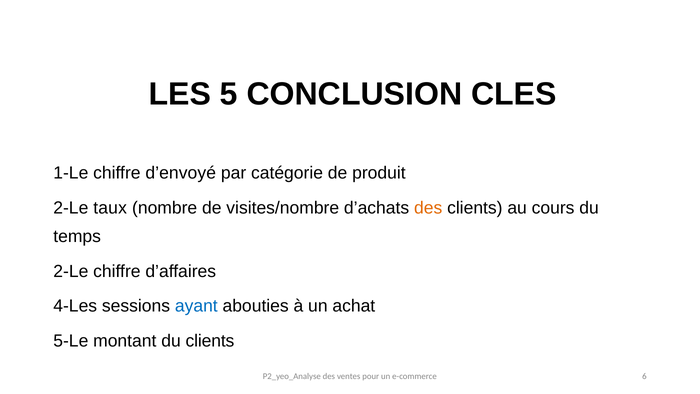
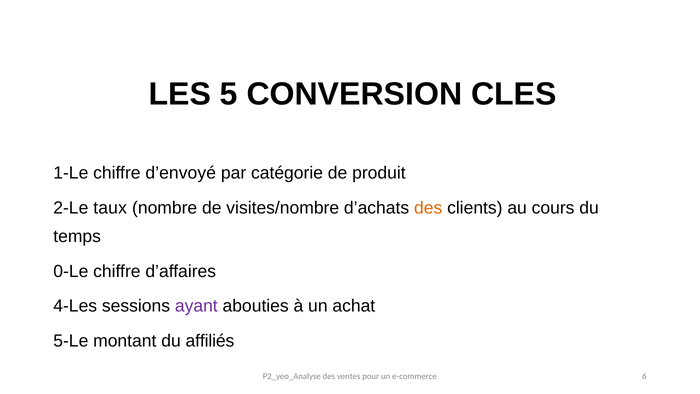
CONCLUSION: CONCLUSION -> CONVERSION (354, 94)
2-Le: 2-Le -> 0-Le (71, 271)
ayant colour: blue -> purple (196, 306)
du clients: clients -> affiliés (210, 341)
